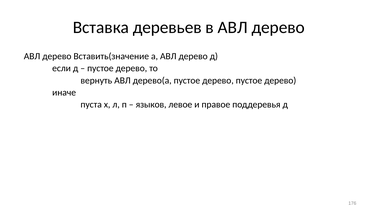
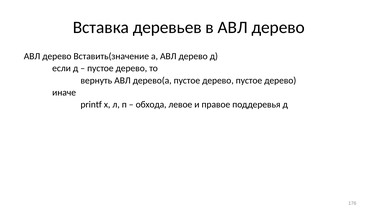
пуста: пуста -> printf (91, 104)
языков: языков -> обхода (151, 104)
